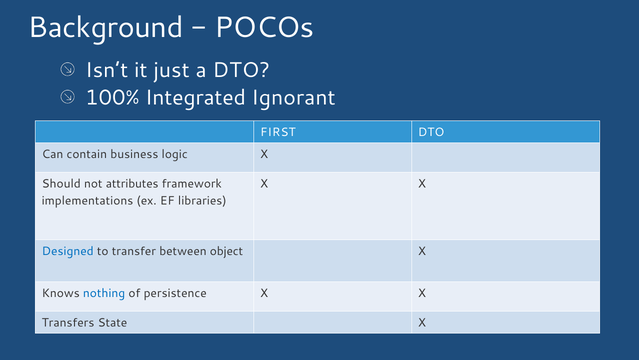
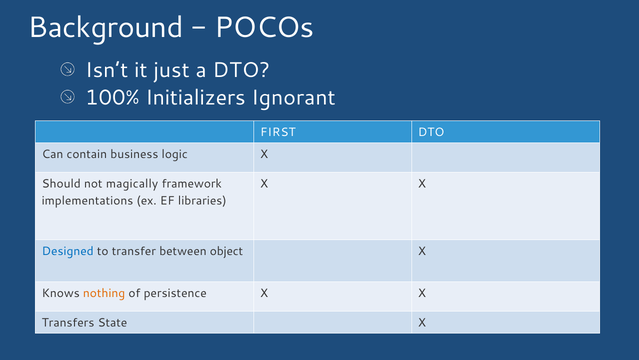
Integrated: Integrated -> Initializers (195, 97)
attributes: attributes -> magically (132, 184)
nothing colour: blue -> orange (104, 293)
